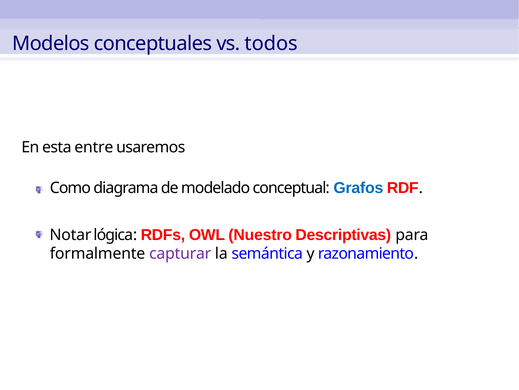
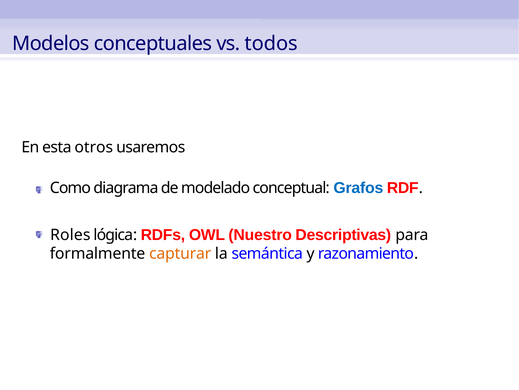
entre: entre -> otros (94, 147)
Notar: Notar -> Roles (70, 235)
capturar colour: purple -> orange (180, 254)
